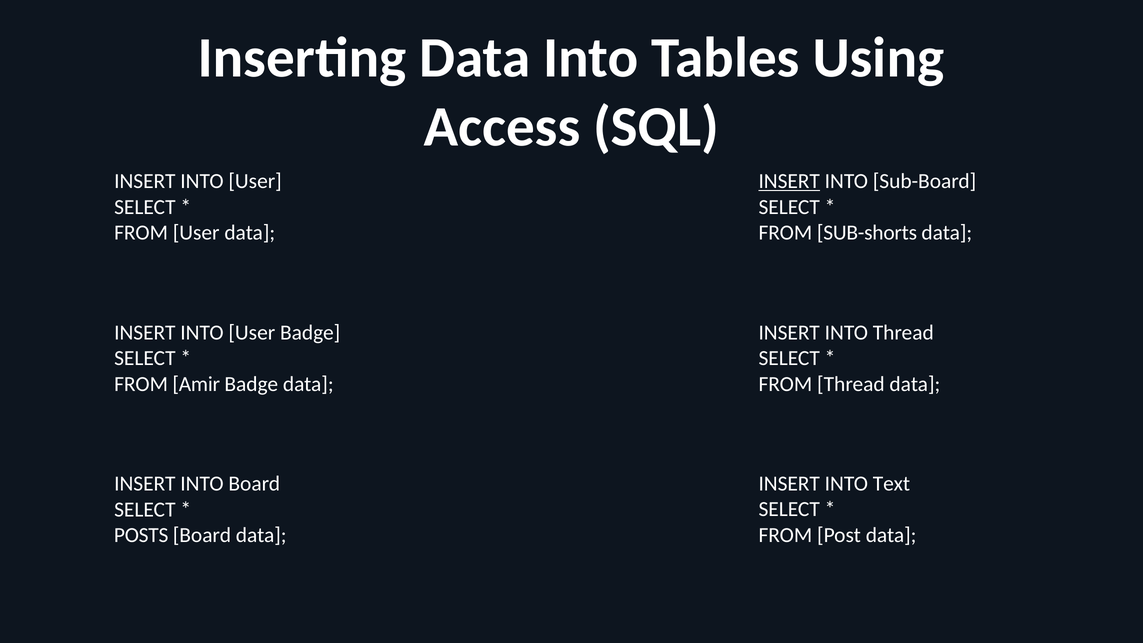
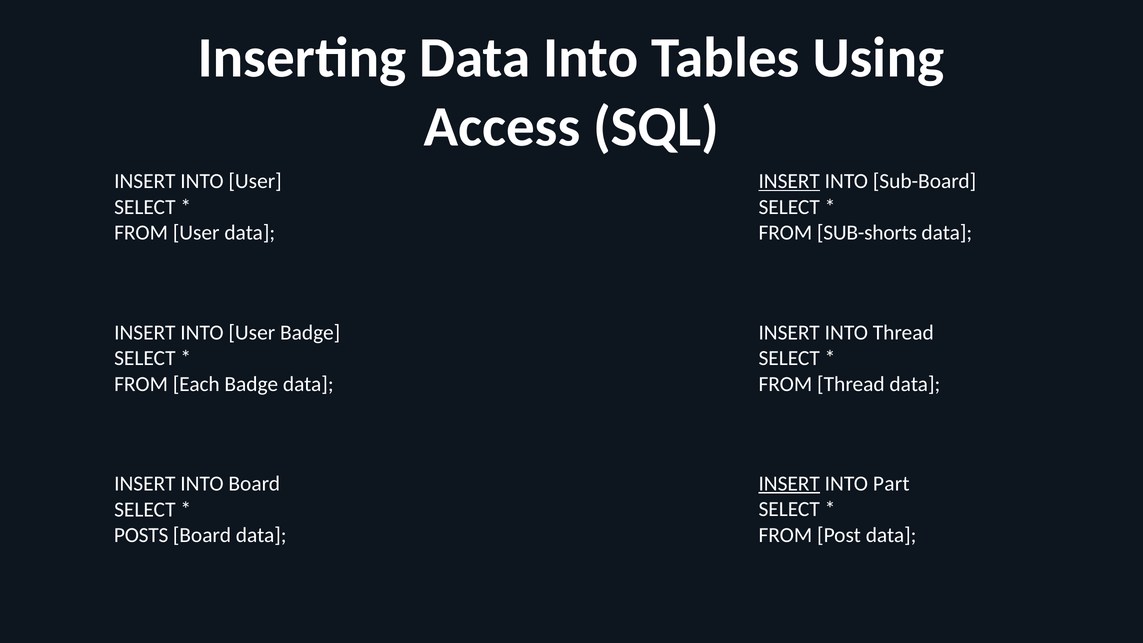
Amir: Amir -> Each (196, 384)
INSERT underline: none -> present (789, 483)
Text: Text -> Part (891, 483)
